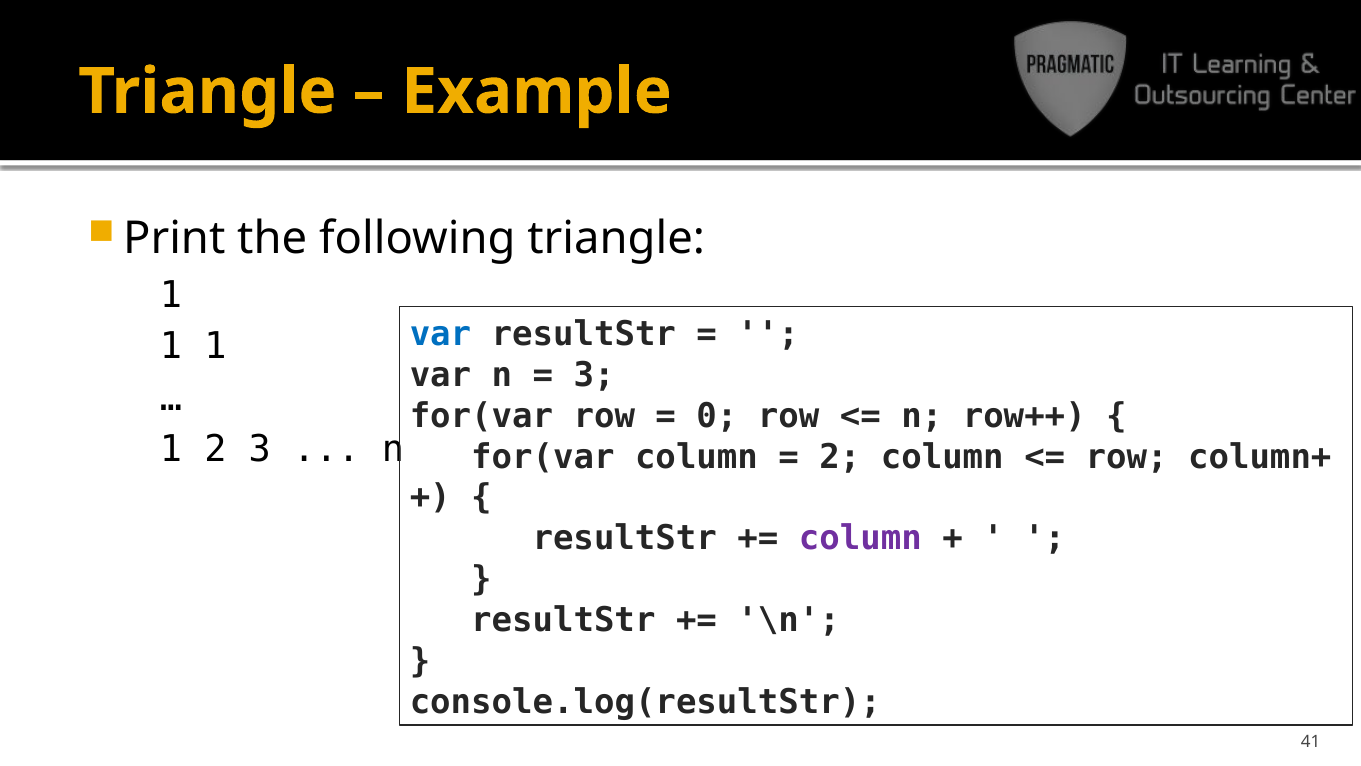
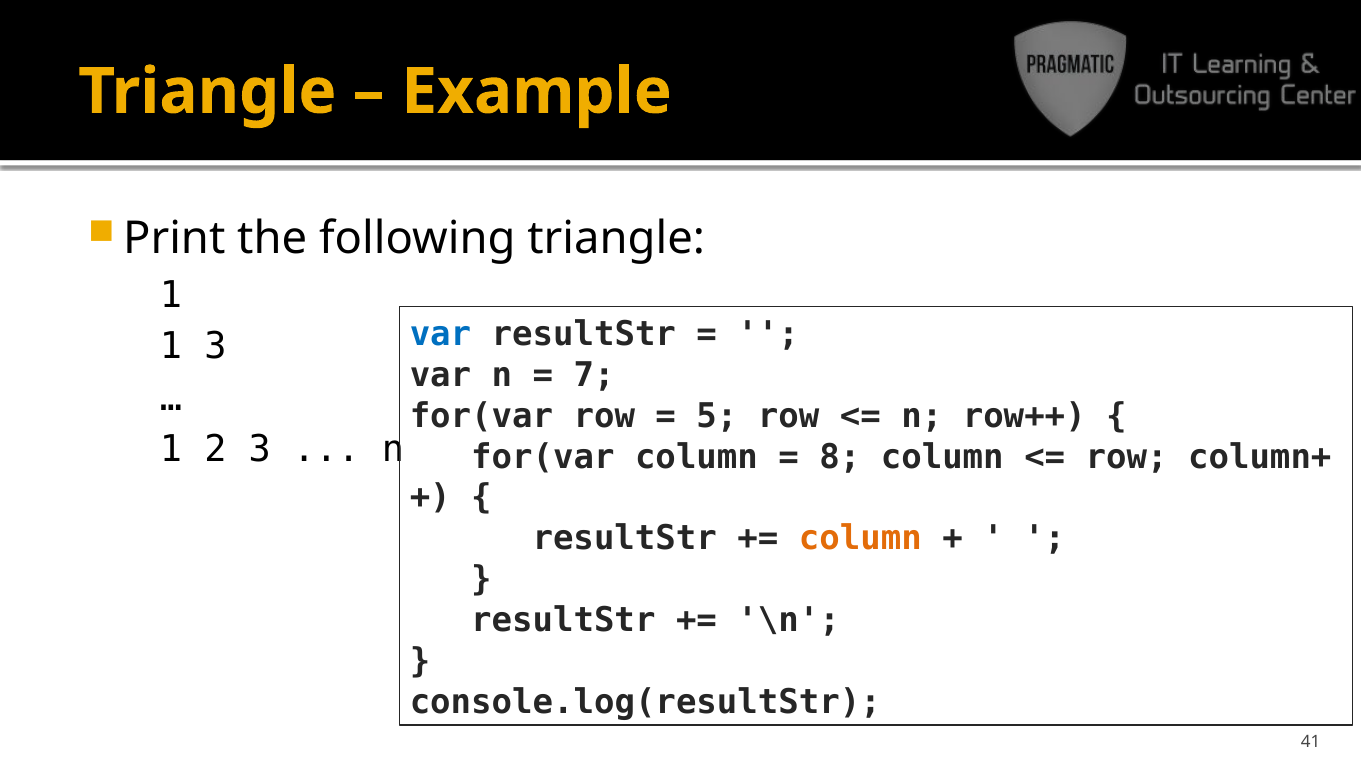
1: 1 -> 3 (215, 346)
3: 3 -> 7 (594, 375)
0: 0 -> 5 (717, 416)
2: 2 -> 8 (840, 457)
column colour: purple -> orange (860, 538)
